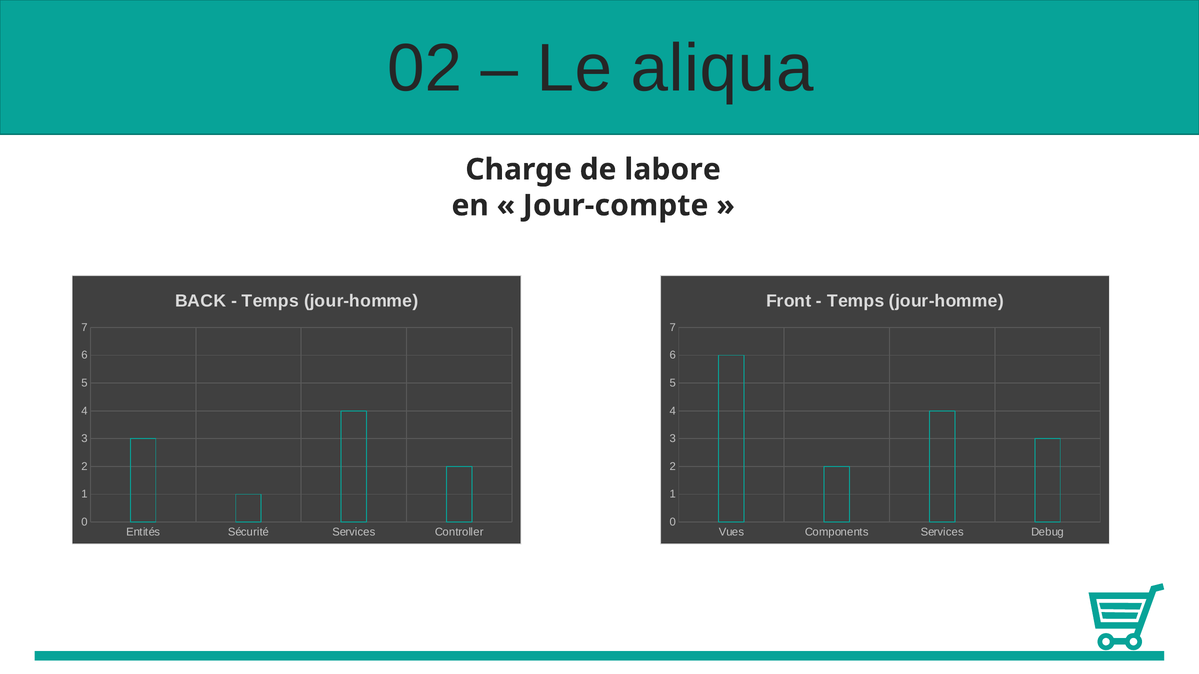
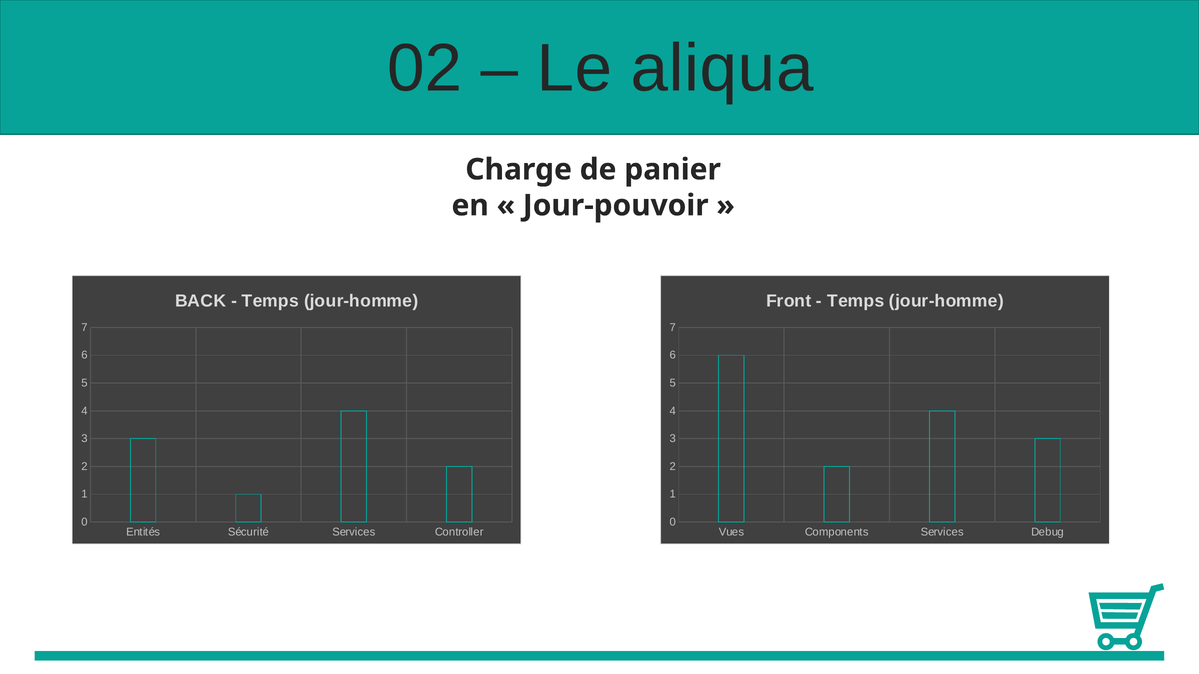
labore: labore -> panier (673, 170)
Jour-compte: Jour-compte -> Jour-pouvoir (616, 206)
